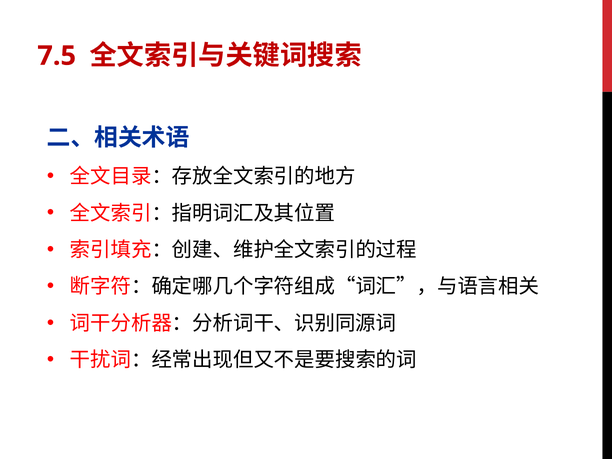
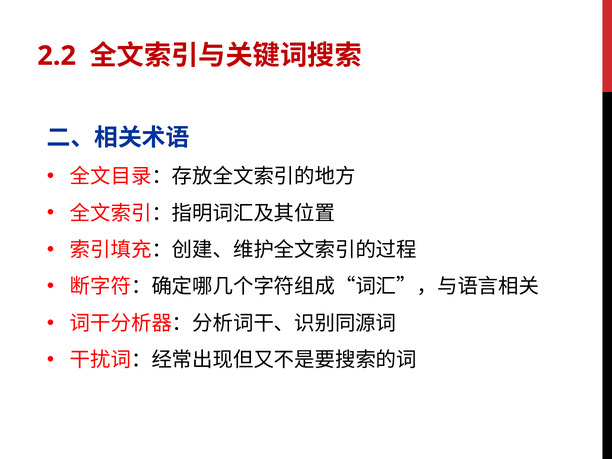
7.5: 7.5 -> 2.2 (57, 56)
